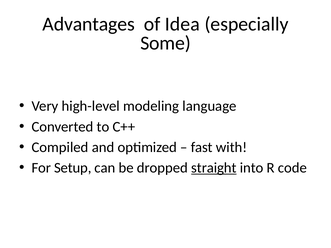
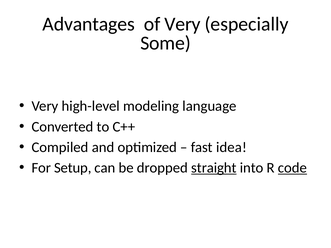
of Idea: Idea -> Very (183, 24)
with: with -> idea (231, 147)
code underline: none -> present (292, 168)
